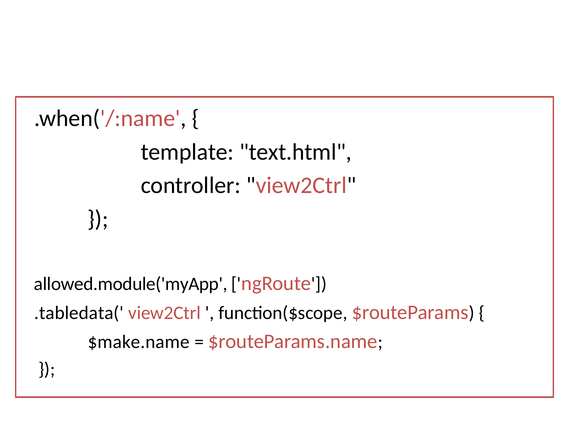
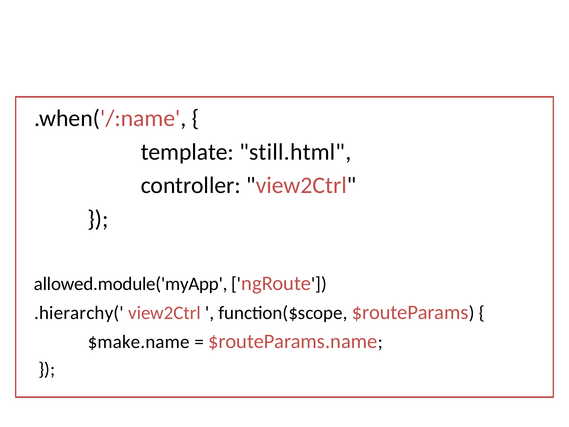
text.html: text.html -> still.html (295, 152)
.tabledata(: .tabledata( -> .hierarchy( (79, 313)
